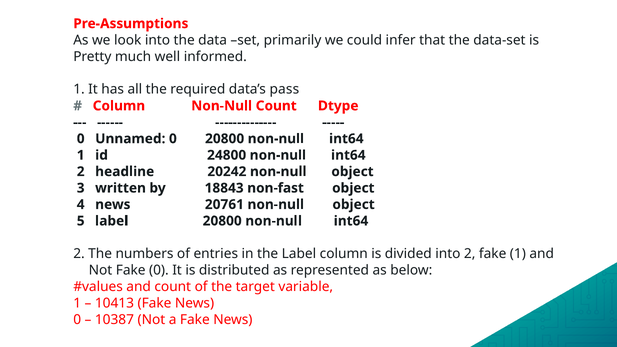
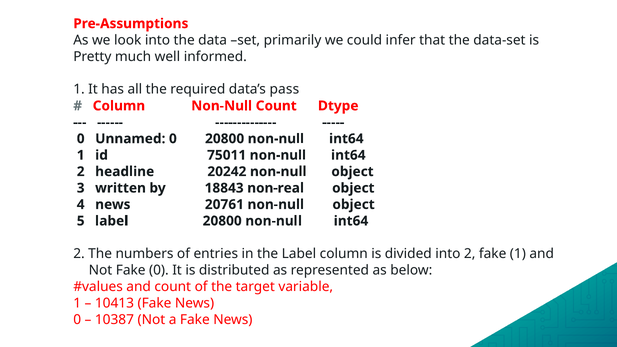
24800: 24800 -> 75011 (227, 155)
non-fast: non-fast -> non-real (276, 188)
